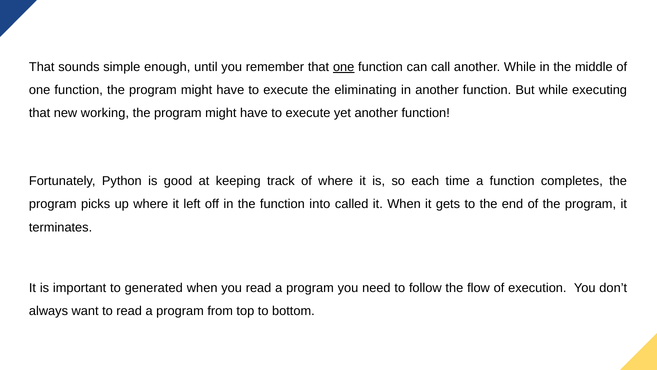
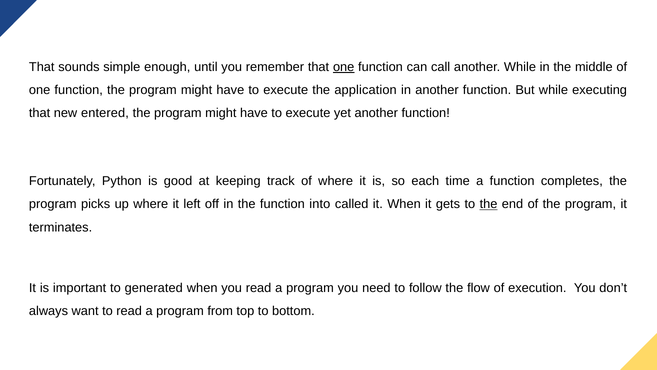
eliminating: eliminating -> application (366, 90)
working: working -> entered (105, 113)
the underline: none -> present (489, 204)
